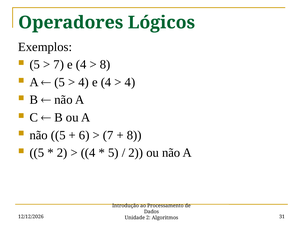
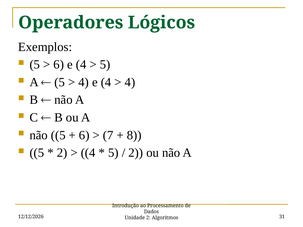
7: 7 -> 6 (59, 65)
8: 8 -> 5 (105, 65)
